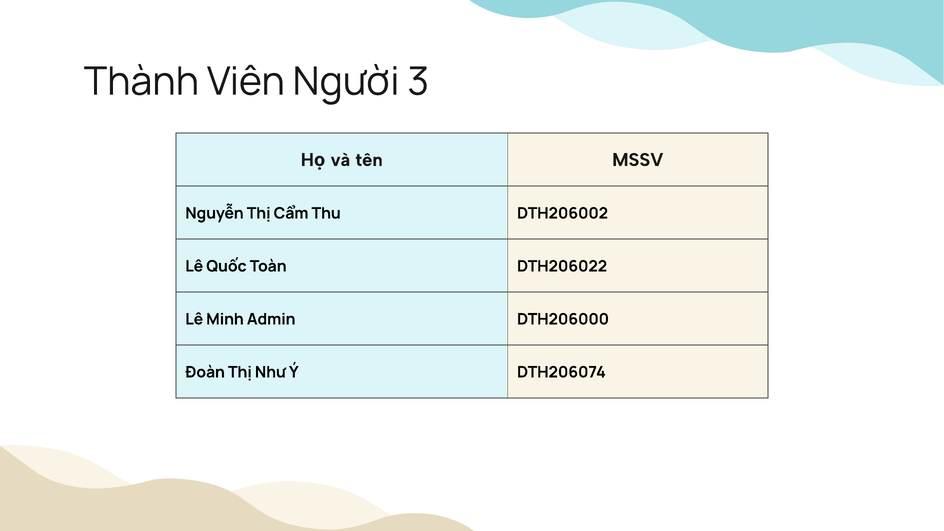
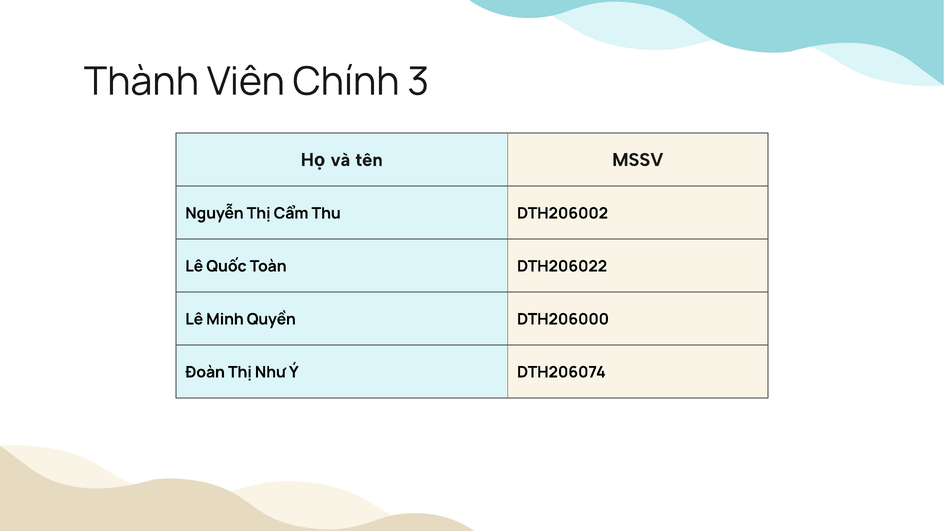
Người: Người -> Chính (346, 82)
Admin: Admin -> Quyền (271, 319)
